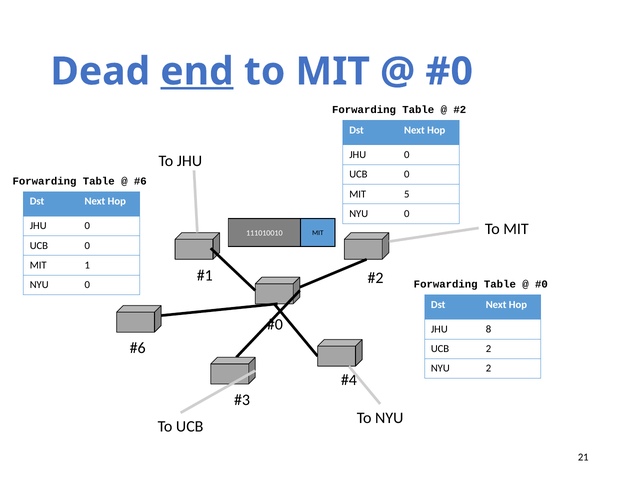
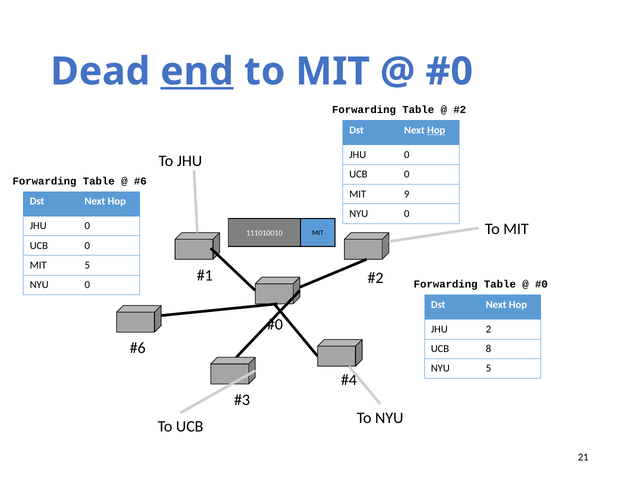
Hop underline: none -> present (436, 130)
5: 5 -> 9 (407, 194)
MIT 1: 1 -> 5 (87, 265)
8: 8 -> 2 (488, 329)
UCB 2: 2 -> 8 (488, 349)
NYU 2: 2 -> 5 (488, 369)
